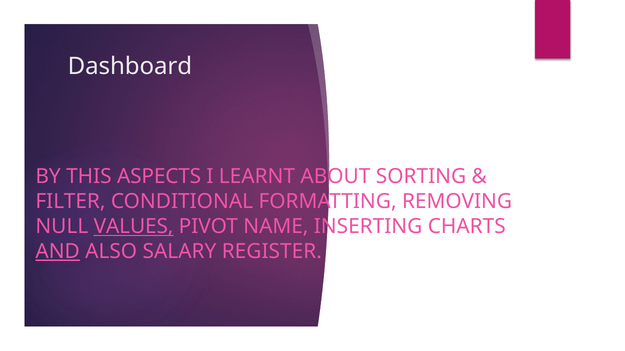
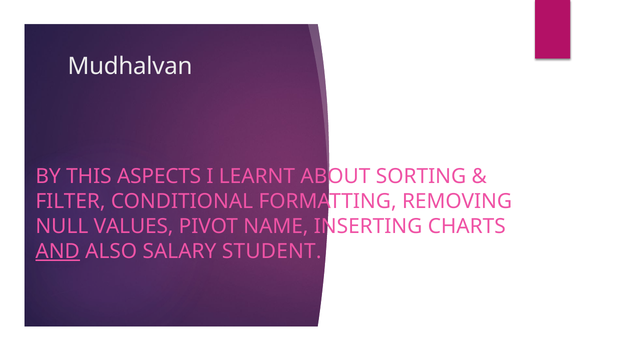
Dashboard: Dashboard -> Mudhalvan (130, 67)
VALUES underline: present -> none (134, 227)
REGISTER: REGISTER -> STUDENT (272, 252)
